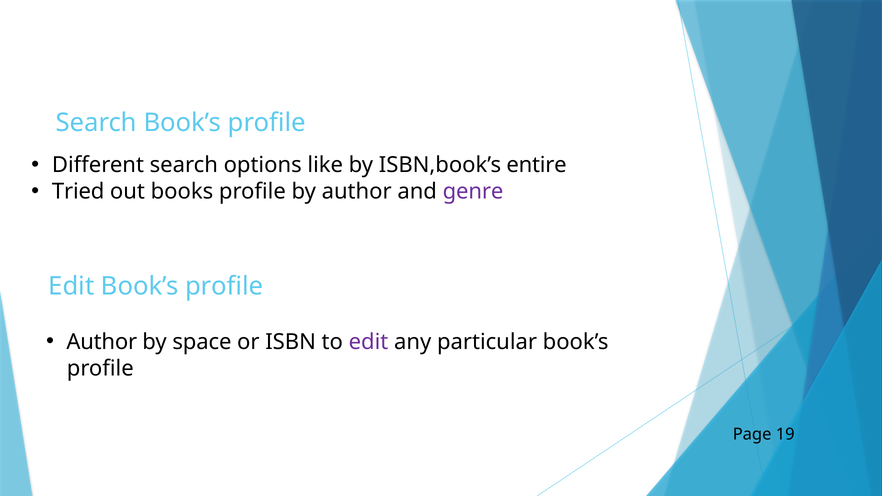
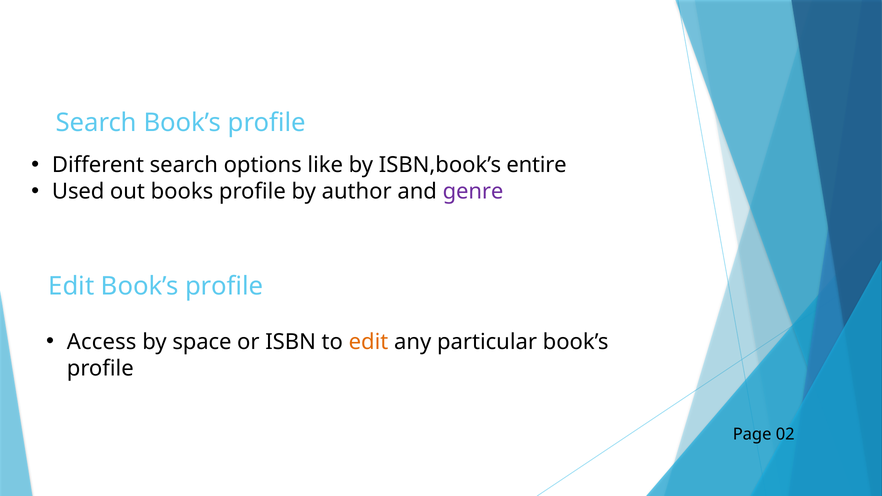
Tried: Tried -> Used (78, 192)
Author: Author -> Access (102, 342)
edit colour: purple -> orange (368, 342)
19: 19 -> 02 (785, 434)
